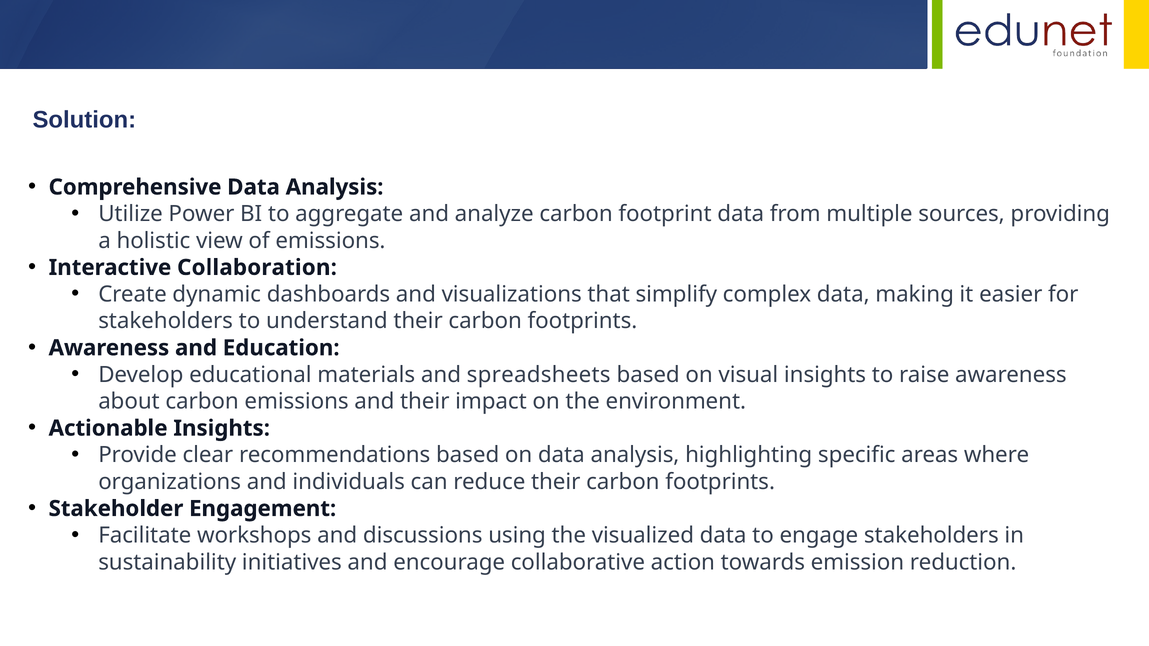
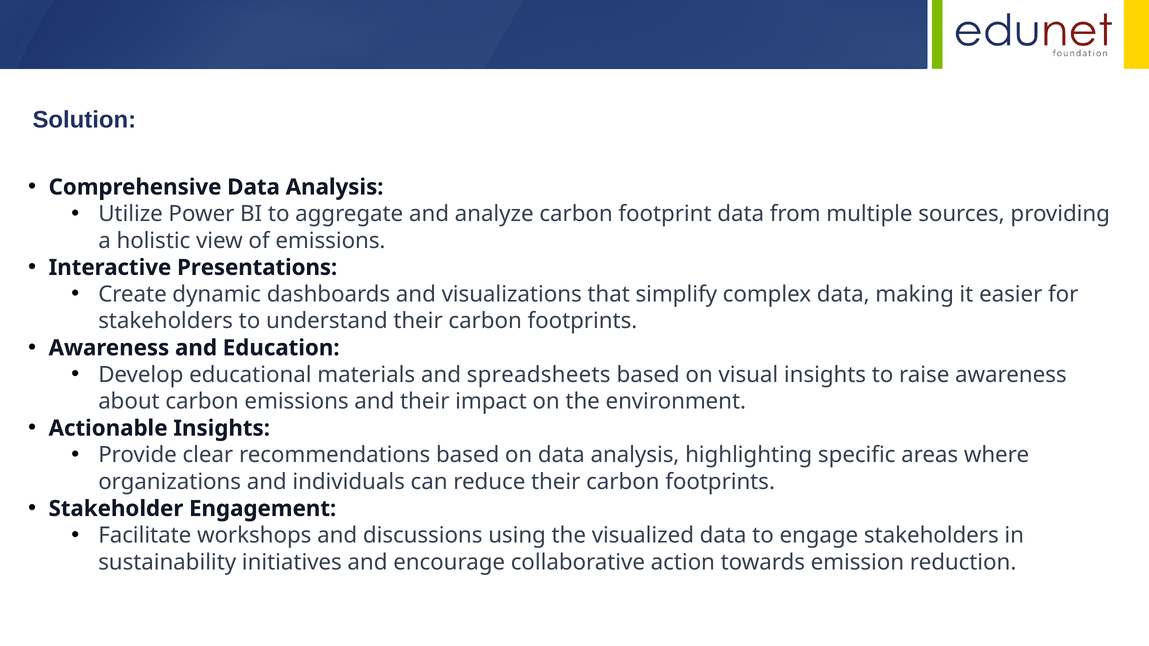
Collaboration: Collaboration -> Presentations (257, 268)
